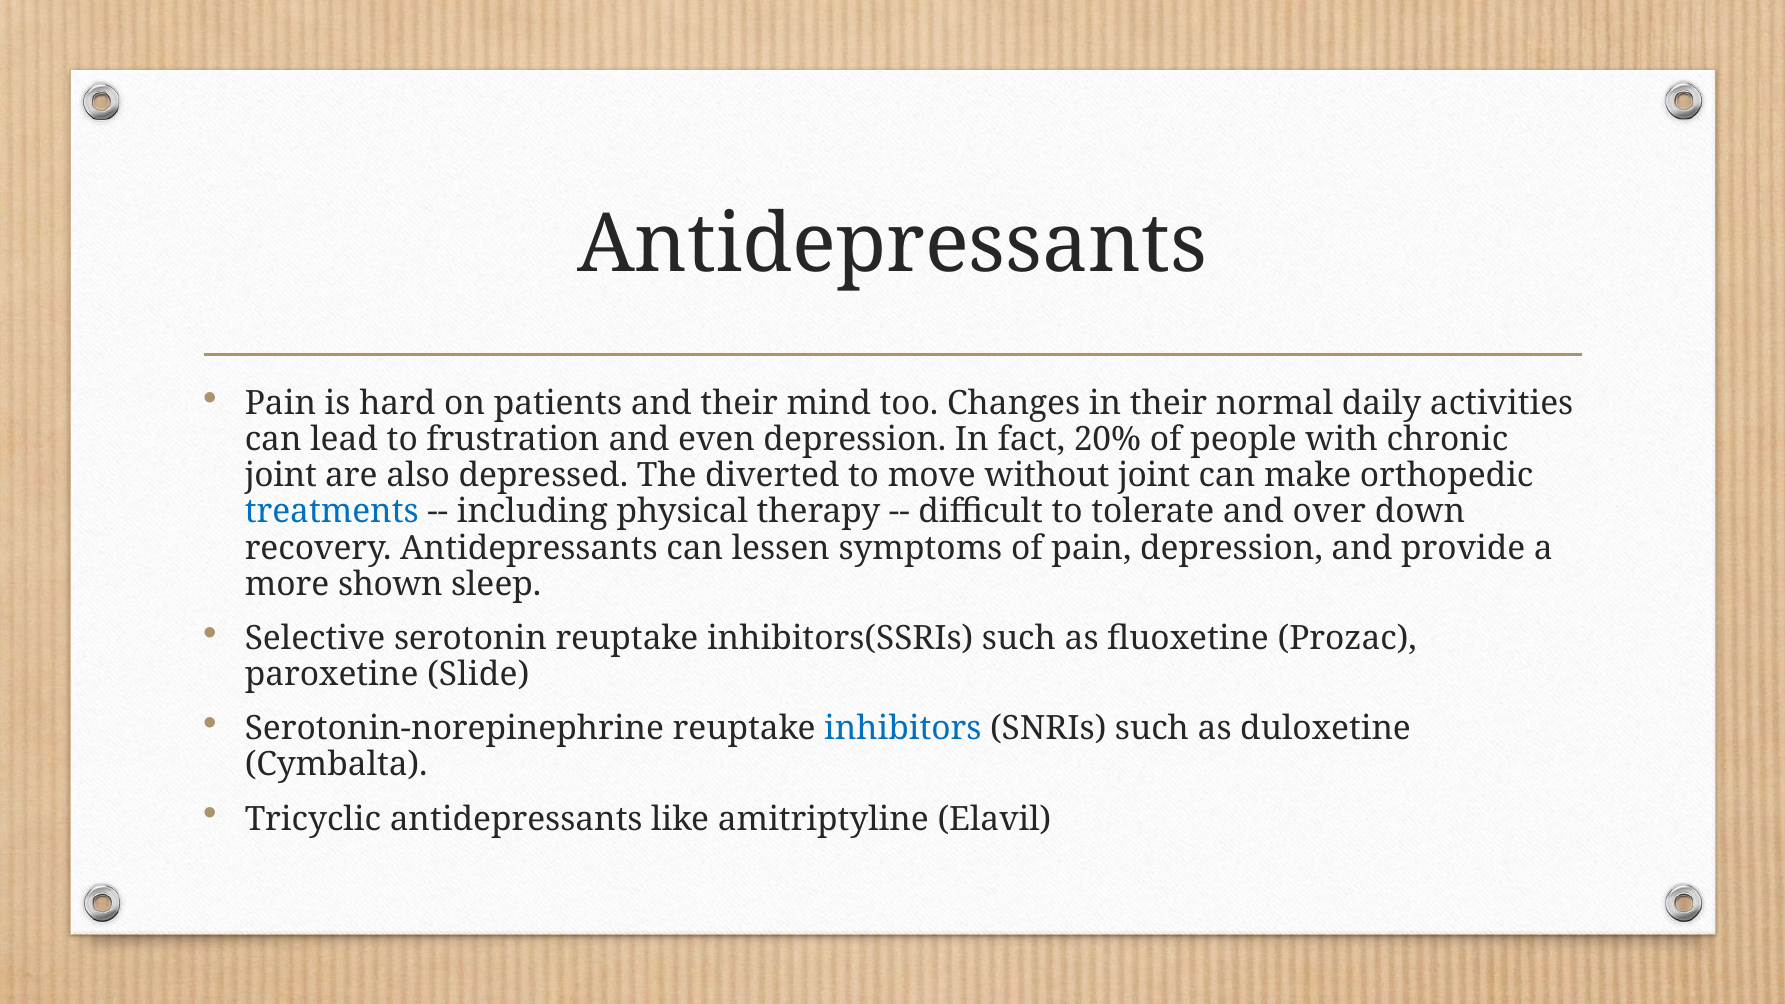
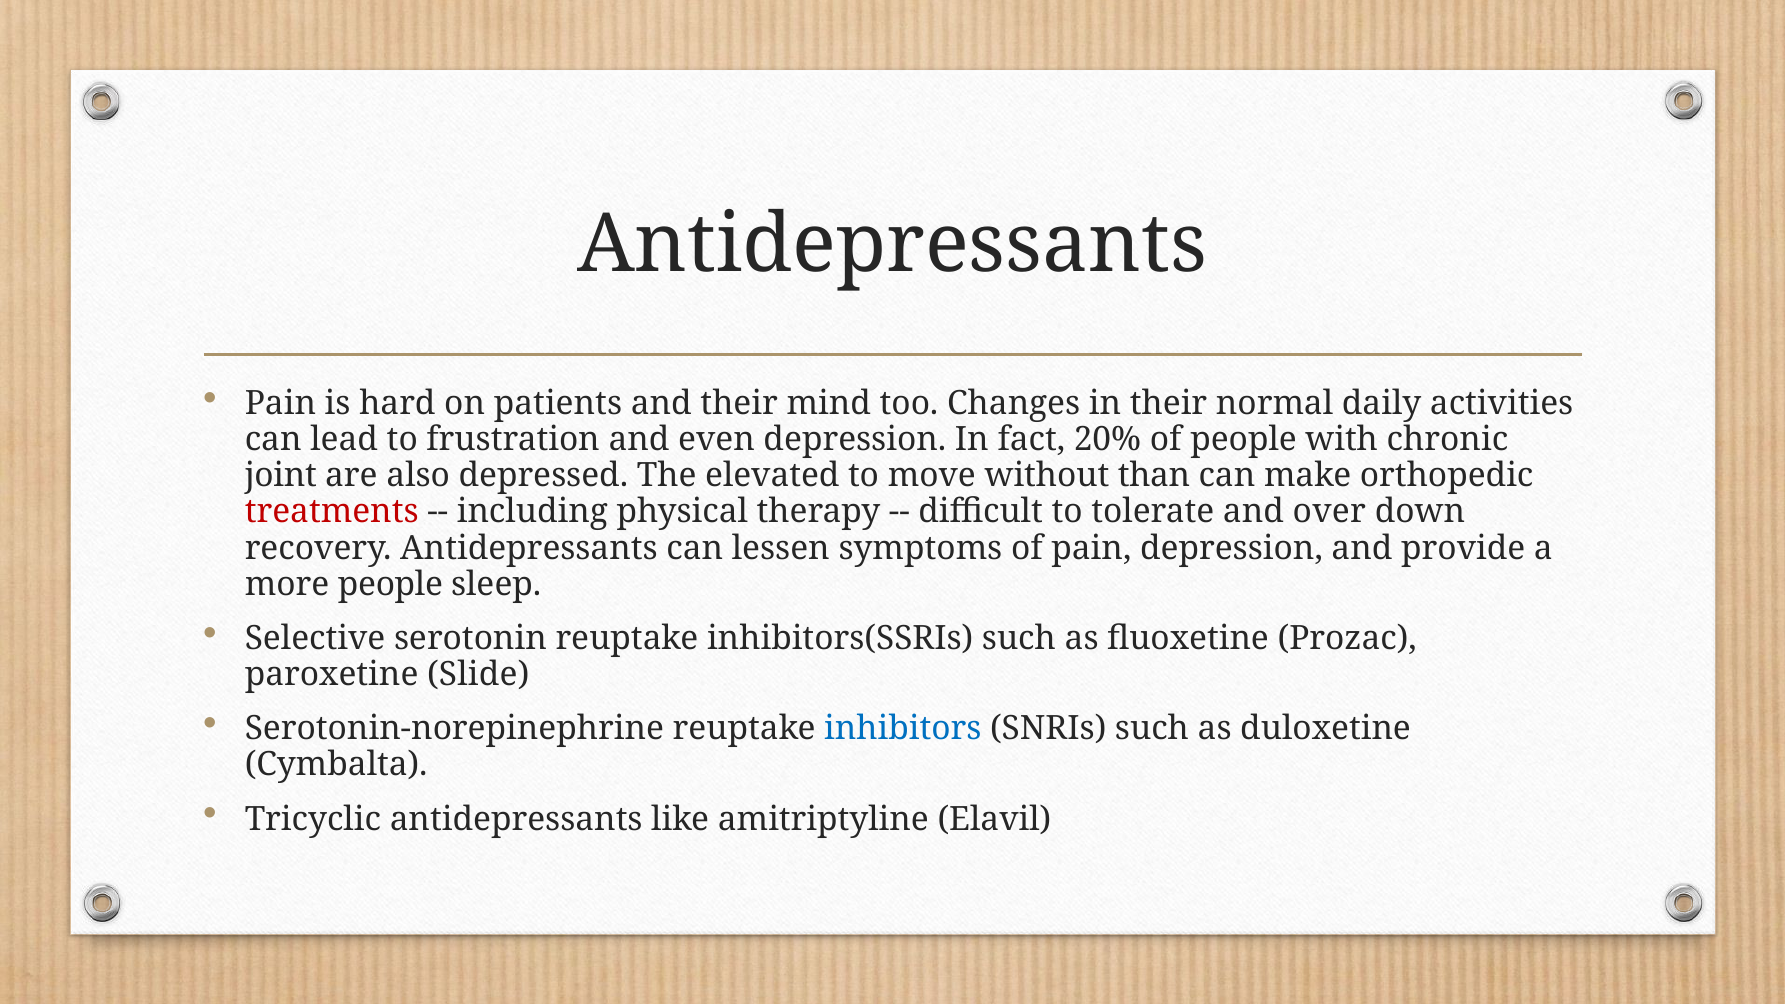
diverted: diverted -> elevated (772, 476)
without joint: joint -> than (1154, 476)
treatments colour: blue -> red (332, 512)
more shown: shown -> people (390, 584)
